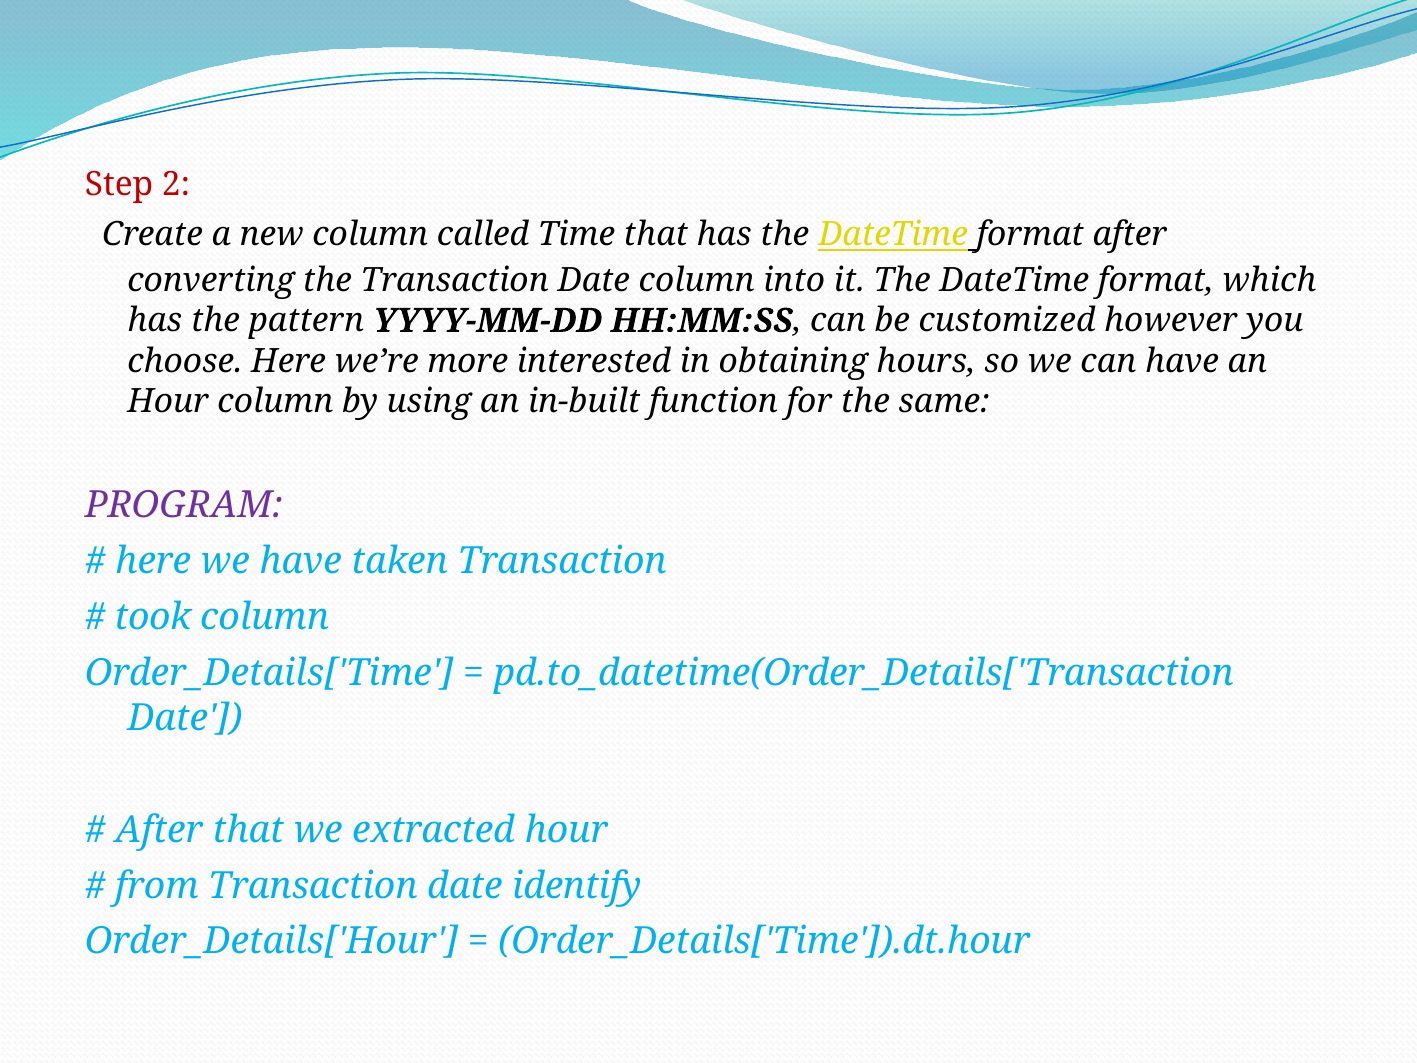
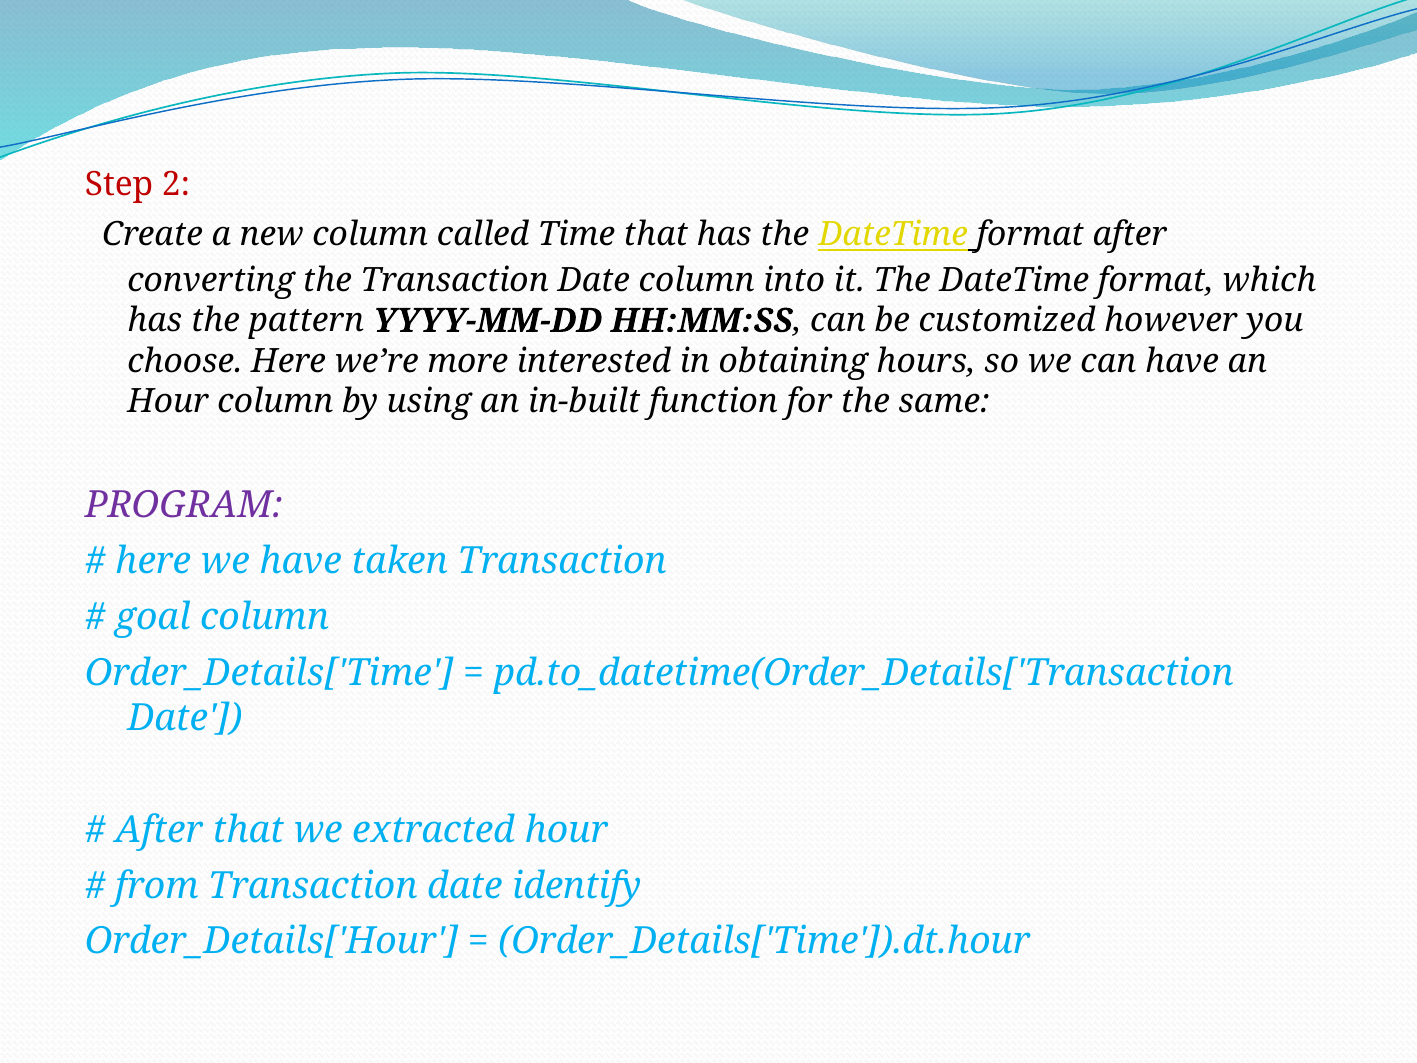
took: took -> goal (153, 617)
